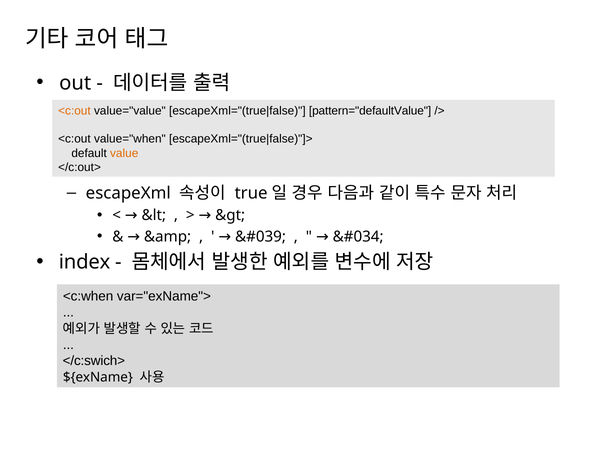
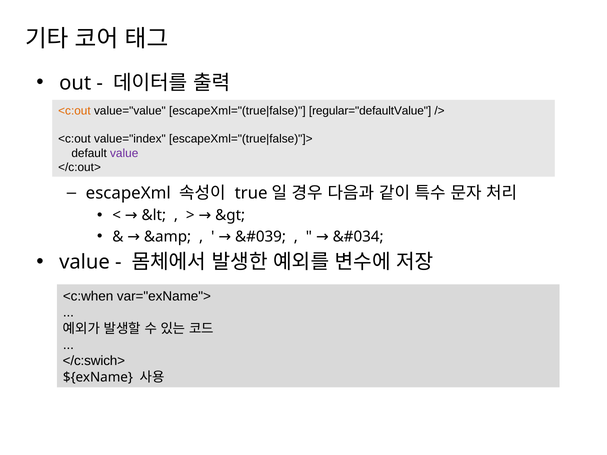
pattern="defaultValue: pattern="defaultValue -> regular="defaultValue (370, 111)
value="when: value="when -> value="index (130, 139)
value colour: orange -> purple (124, 153)
index: index -> value (84, 262)
